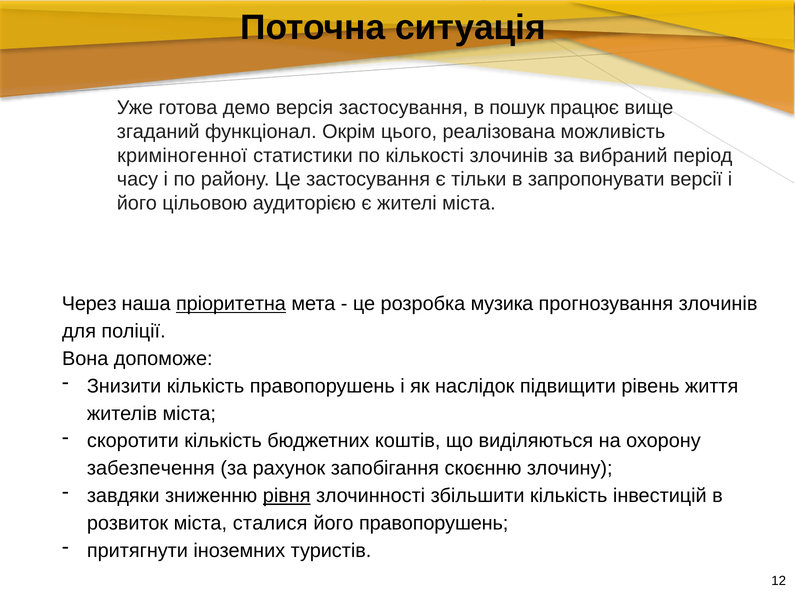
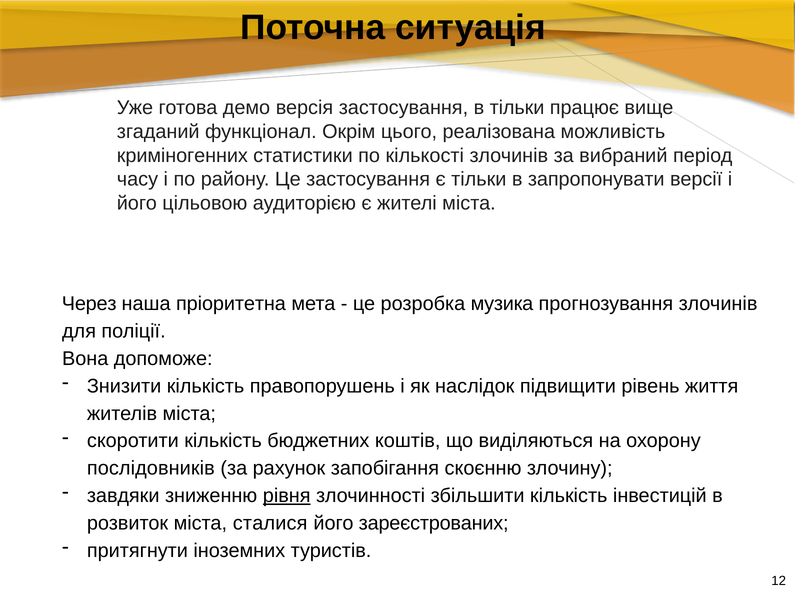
в пошук: пошук -> тільки (517, 108)
криміногенної: криміногенної -> криміногенних (182, 156)
пріоритетна underline: present -> none (231, 304)
забезпечення: забезпечення -> послідовників (151, 468)
його правопорушень: правопорушень -> зареєстрованих (434, 523)
